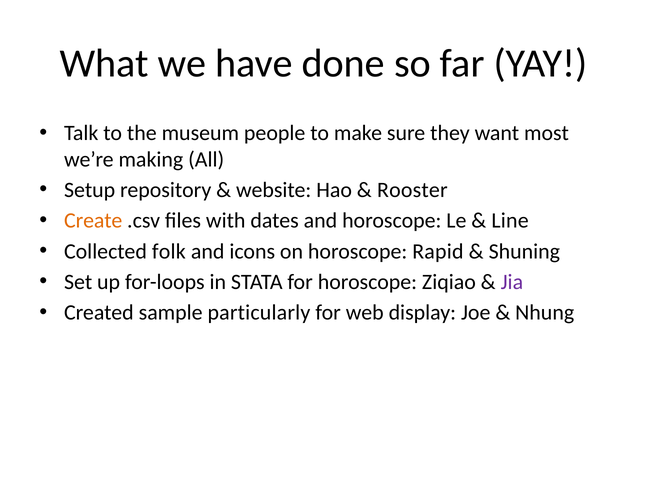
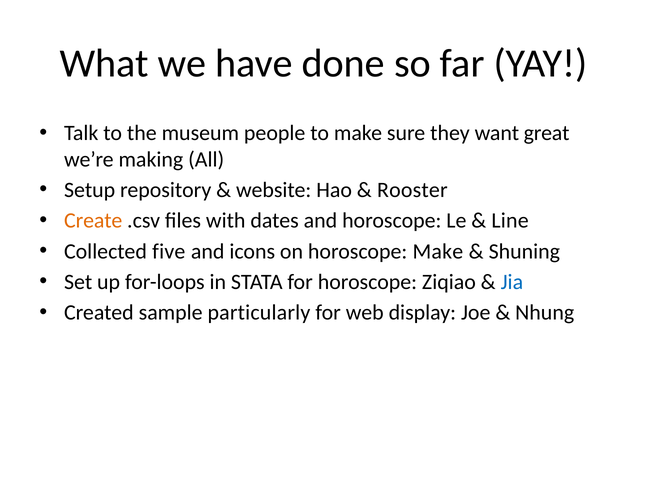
most: most -> great (547, 133)
folk: folk -> five (169, 251)
horoscope Rapid: Rapid -> Make (438, 251)
Jia colour: purple -> blue (512, 282)
